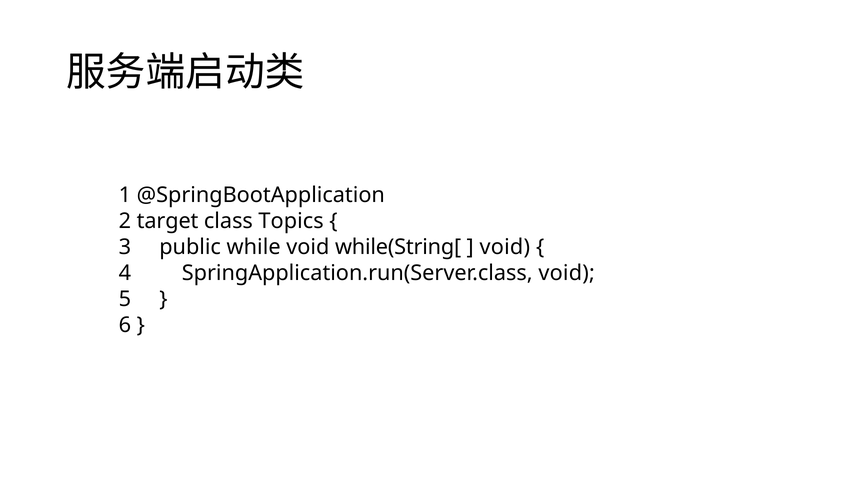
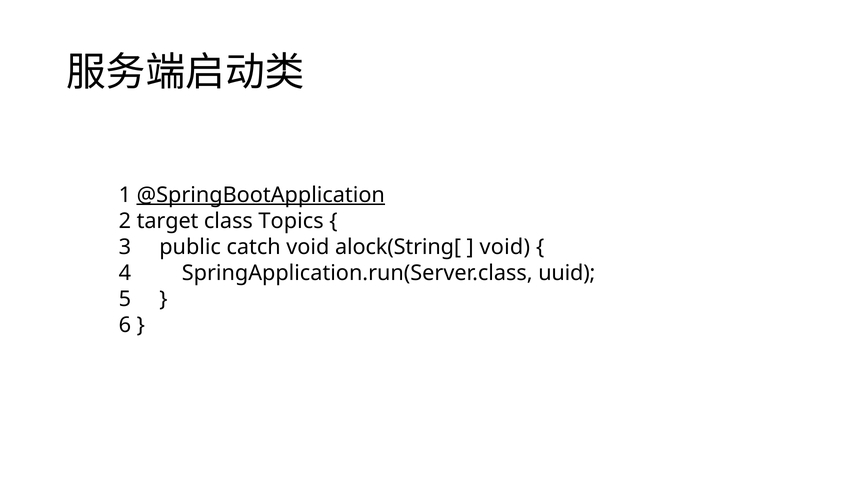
@SpringBootApplication underline: none -> present (261, 195)
while: while -> catch (254, 247)
while(String[: while(String[ -> alock(String[ (398, 247)
SpringApplication.run(Server.class void: void -> uuid (567, 273)
